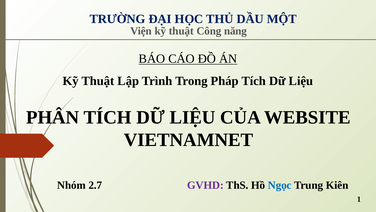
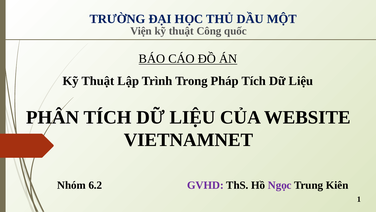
năng: năng -> quốc (235, 31)
2.7: 2.7 -> 6.2 (95, 185)
Ngọc colour: blue -> purple (280, 185)
